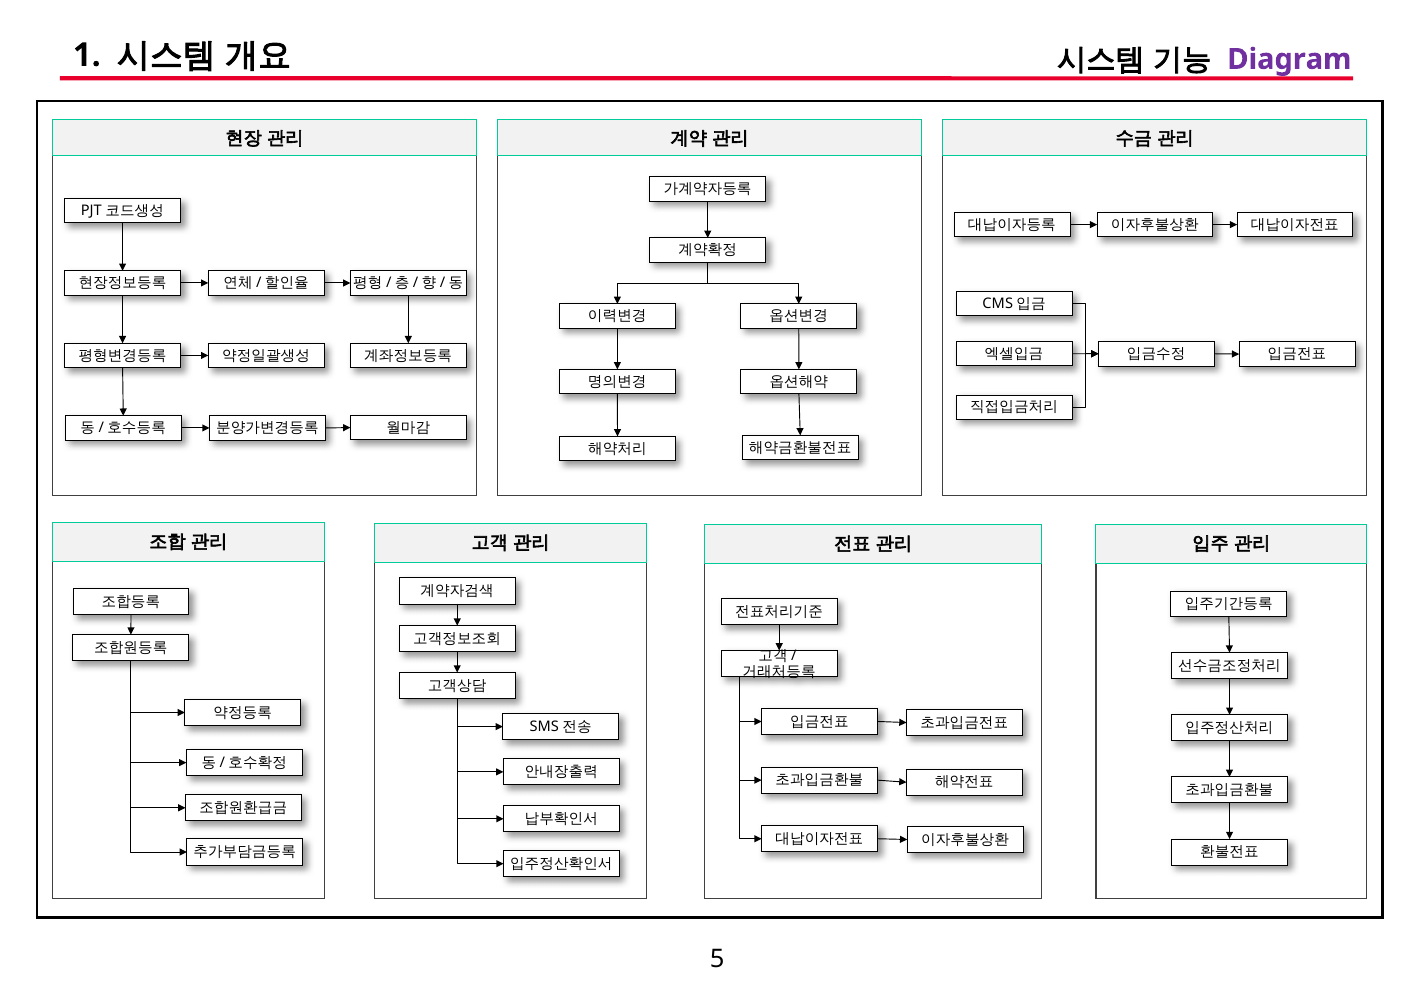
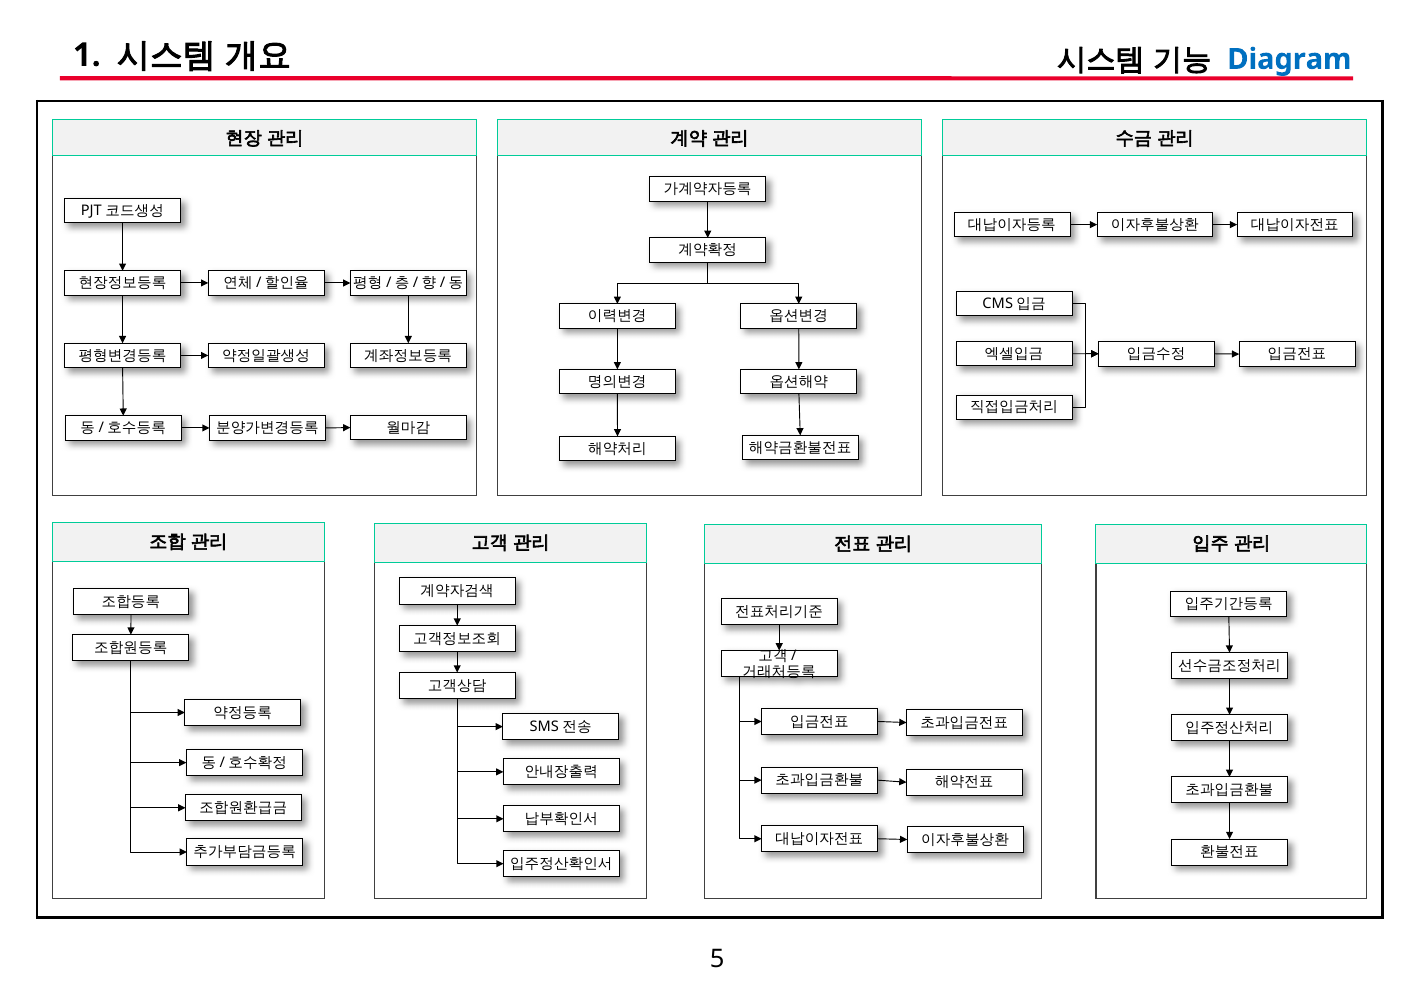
Diagram colour: purple -> blue (1289, 59)
